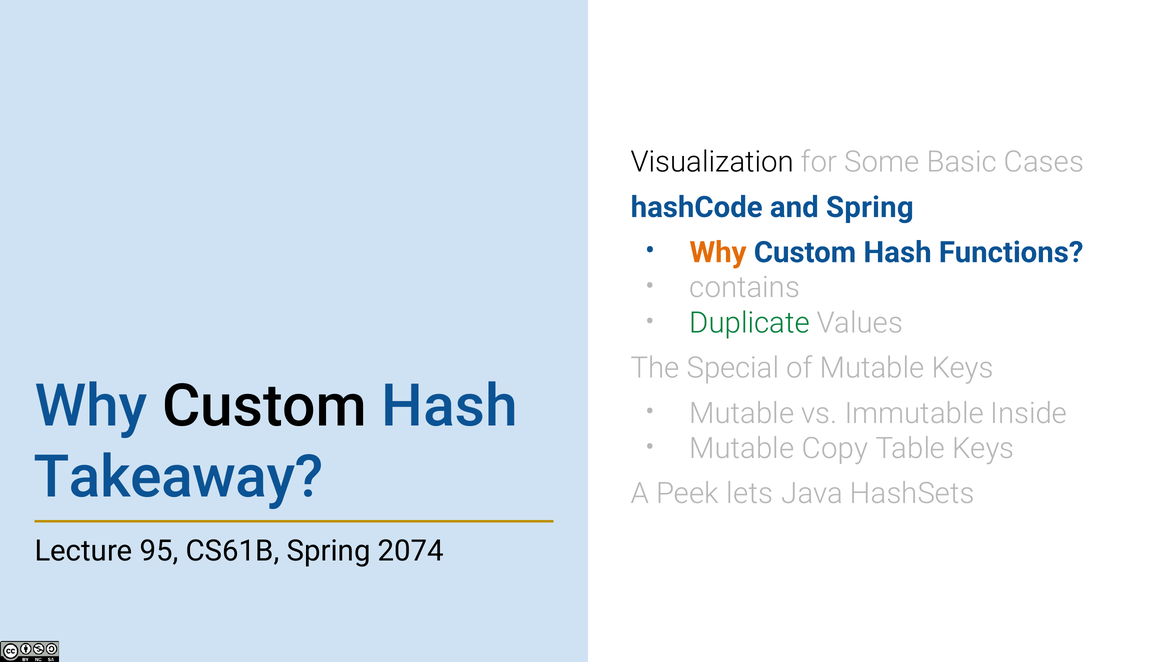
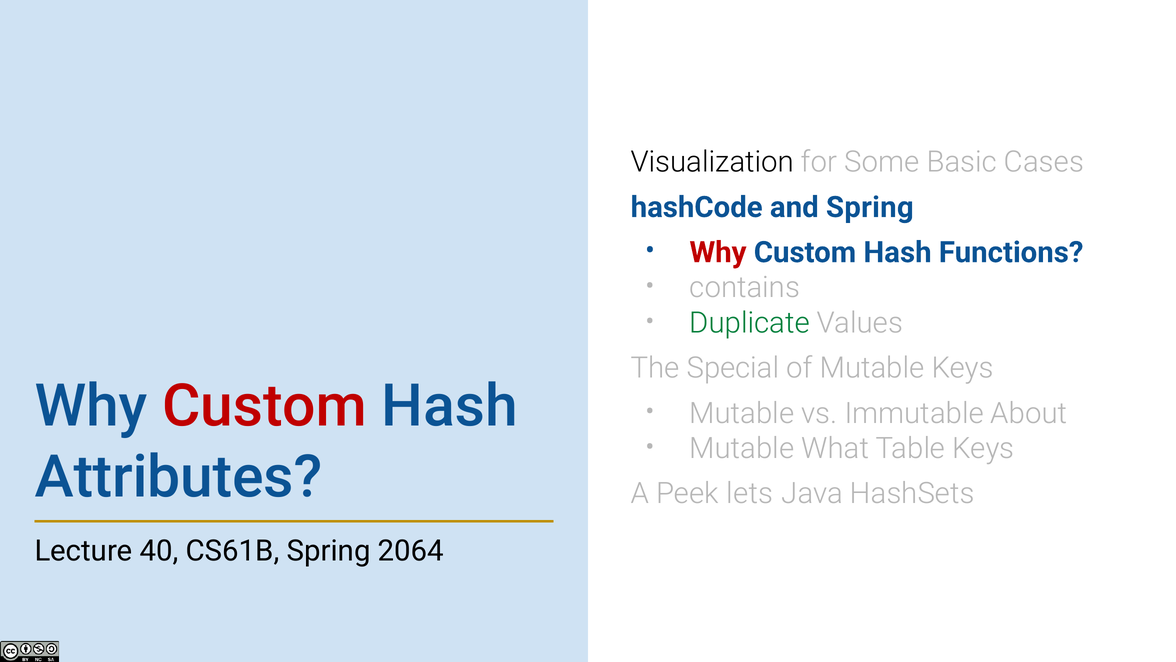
Why colour: orange -> red (718, 252)
Custom colour: black -> red (265, 406)
Inside: Inside -> About (1029, 413)
Copy: Copy -> What (835, 448)
Takeaway: Takeaway -> Attributes (178, 477)
95: 95 -> 40 (159, 551)
2074: 2074 -> 2064 (411, 551)
